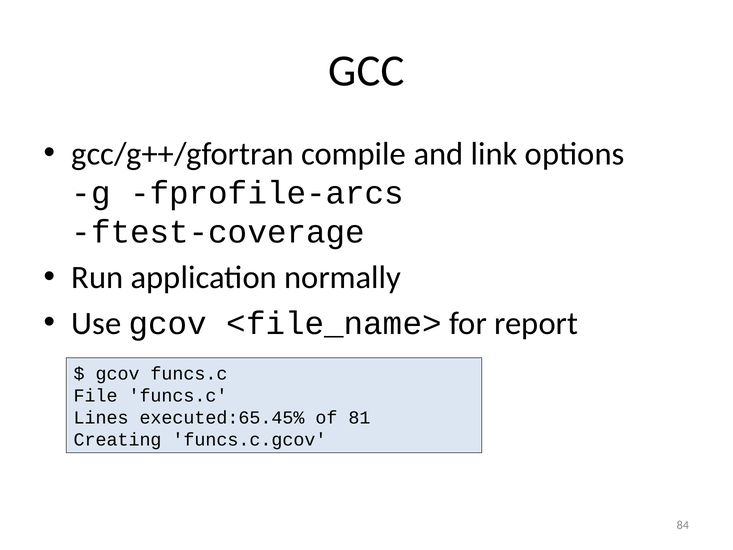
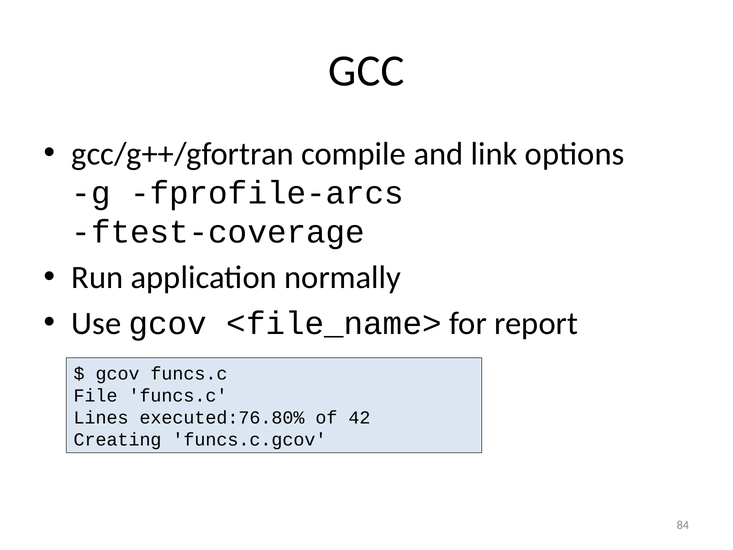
executed:65.45%: executed:65.45% -> executed:76.80% (222, 417)
81: 81 -> 42 (359, 417)
